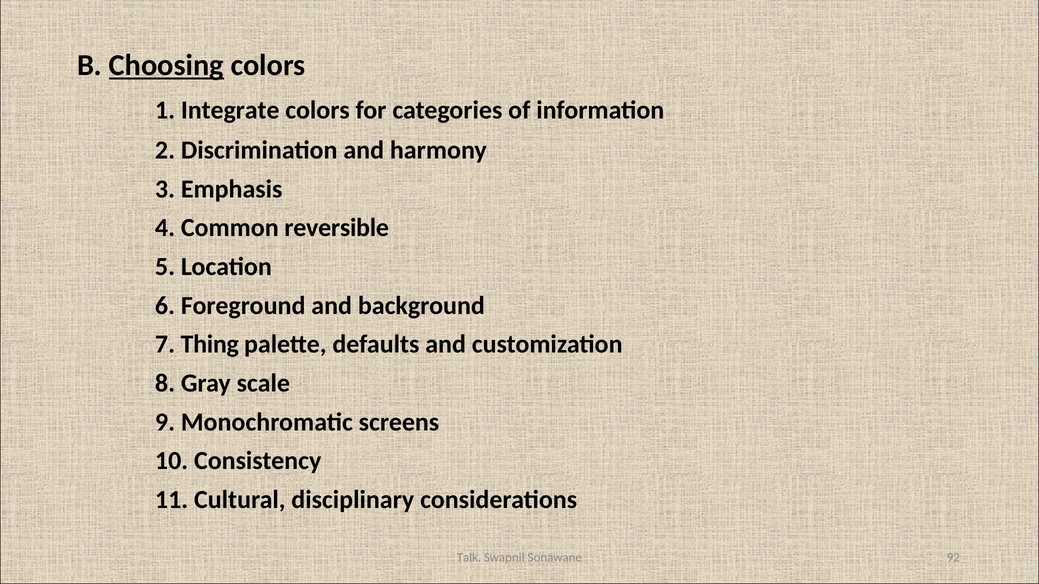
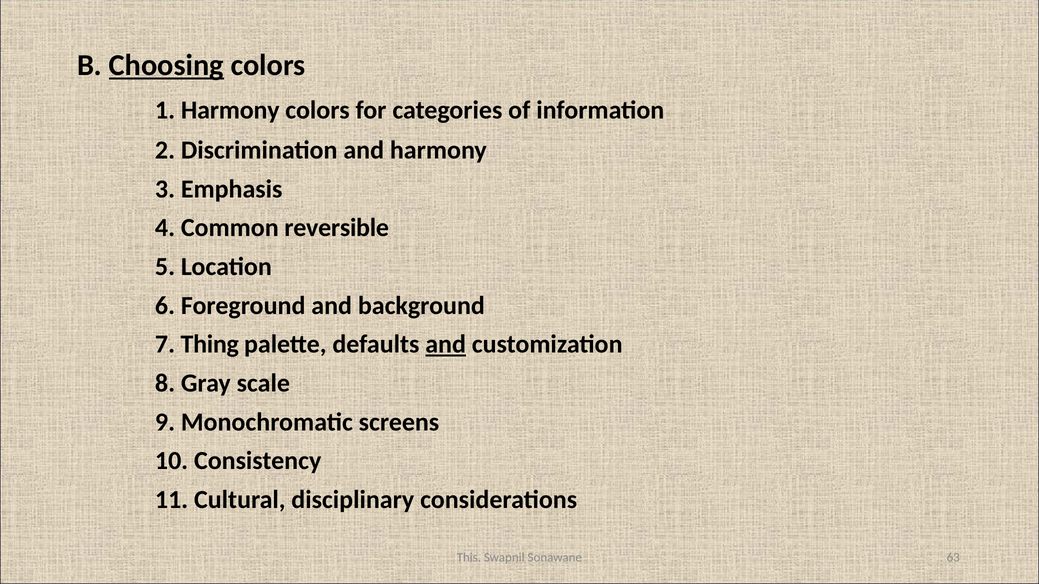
1 Integrate: Integrate -> Harmony (230, 110)
and underline: none -> present (446, 345)
Talk: Talk -> This (469, 558)
92: 92 -> 63 (953, 558)
